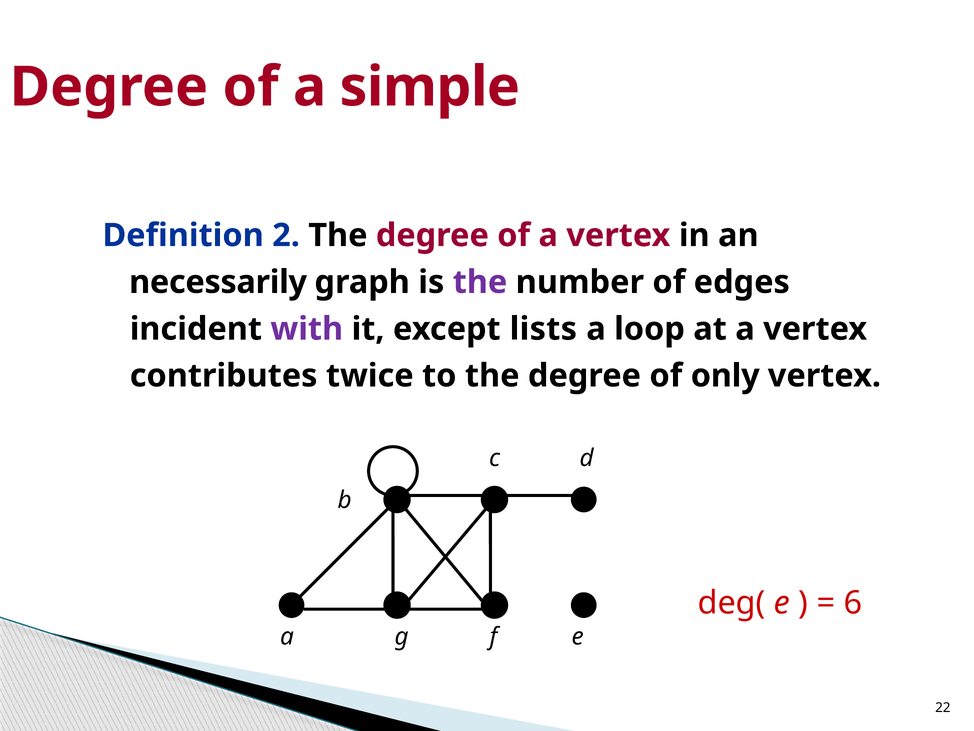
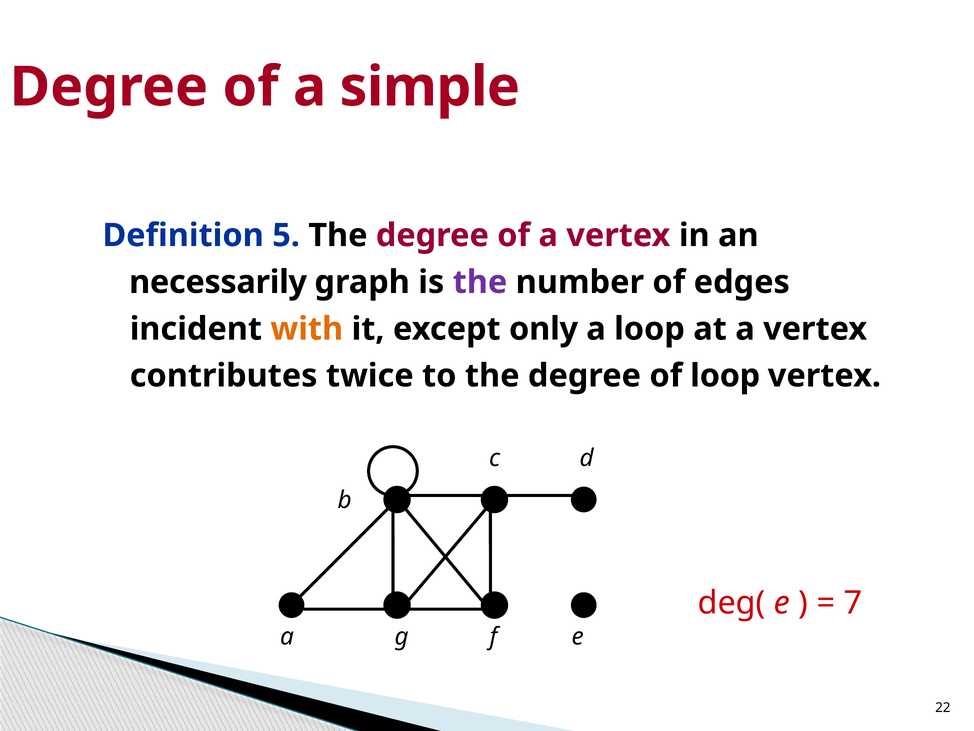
2: 2 -> 5 (286, 235)
with colour: purple -> orange (307, 329)
lists: lists -> only (544, 329)
of only: only -> loop (725, 375)
6: 6 -> 7 (853, 603)
